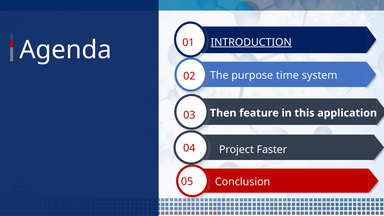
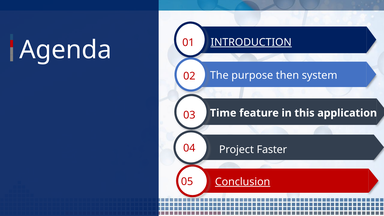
time: time -> then (287, 75)
Then: Then -> Time (223, 113)
Conclusion underline: none -> present (243, 182)
